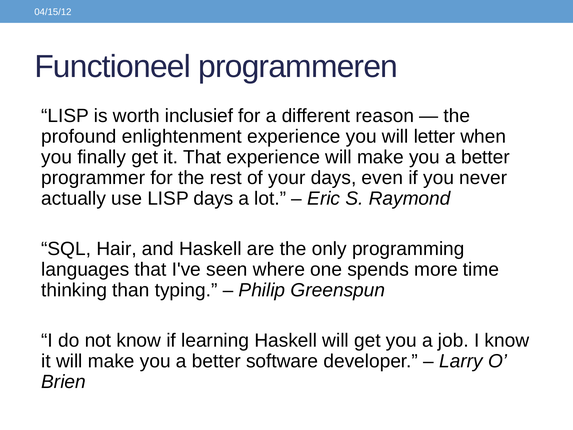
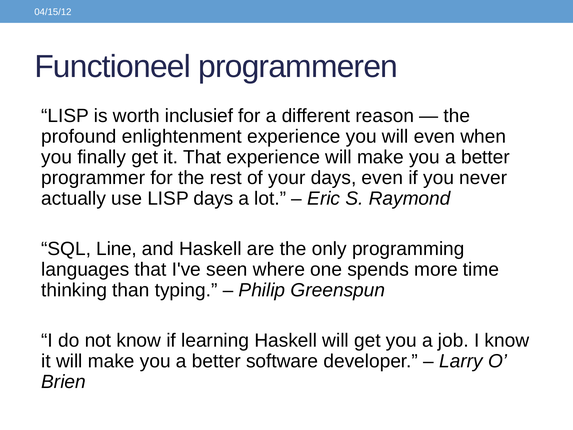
will letter: letter -> even (434, 137)
Hair: Hair -> Line (117, 249)
